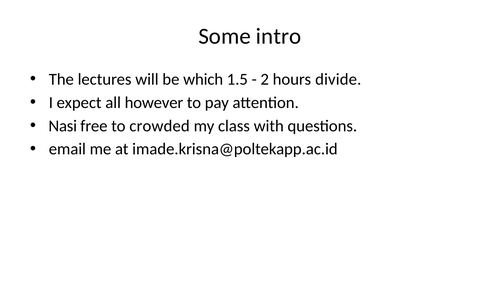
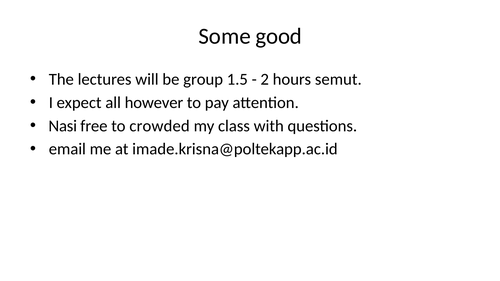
intro: intro -> good (279, 36)
which: which -> group (203, 79)
divide: divide -> semut (338, 79)
